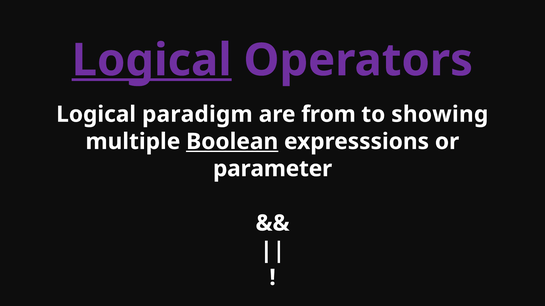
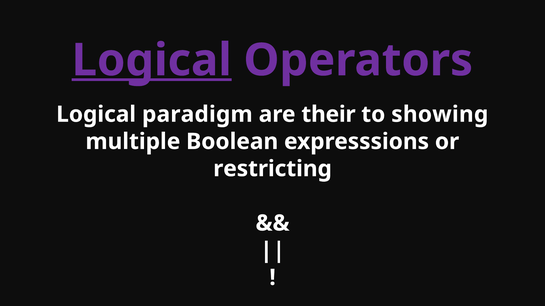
from: from -> their (329, 115)
Boolean underline: present -> none (232, 142)
parameter: parameter -> restricting (273, 169)
